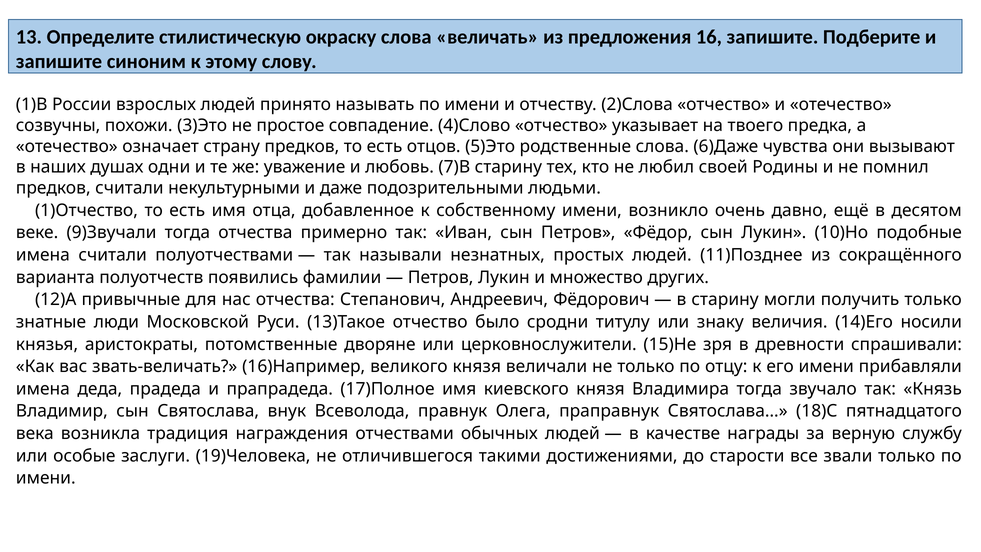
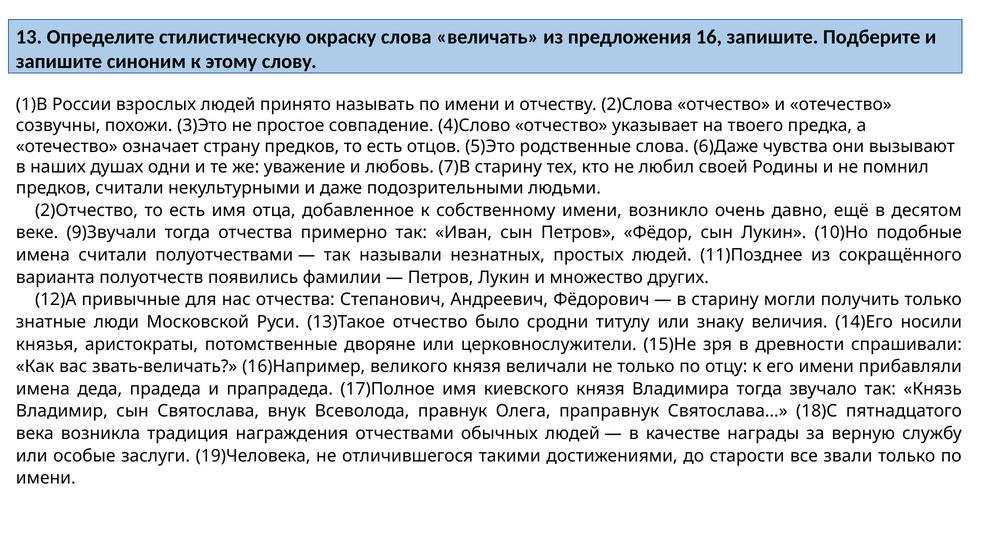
1)Отчество: 1)Отчество -> 2)Отчество (86, 210)
